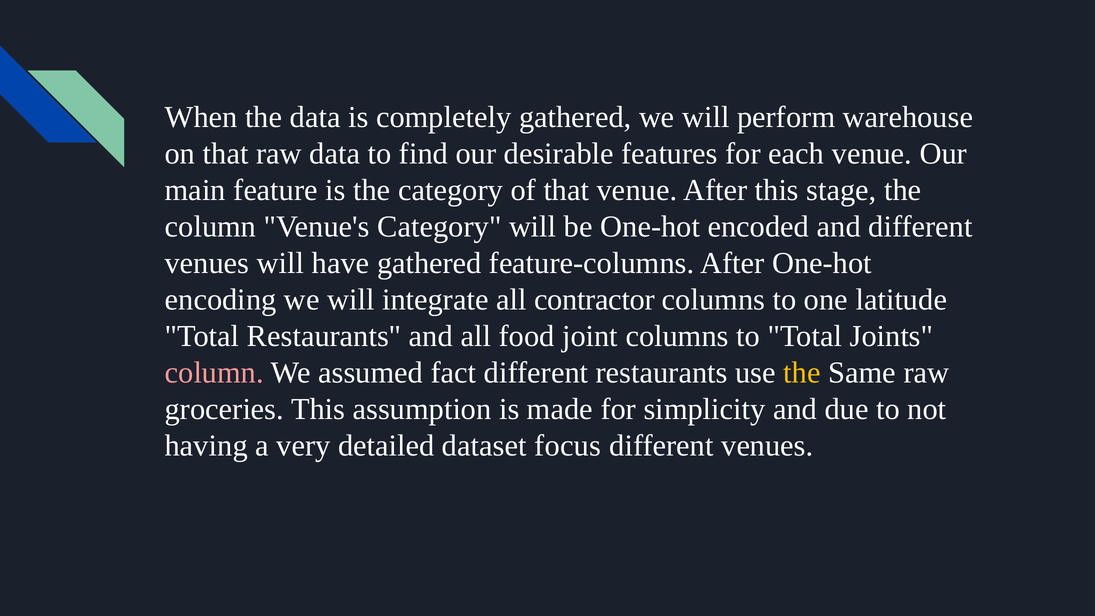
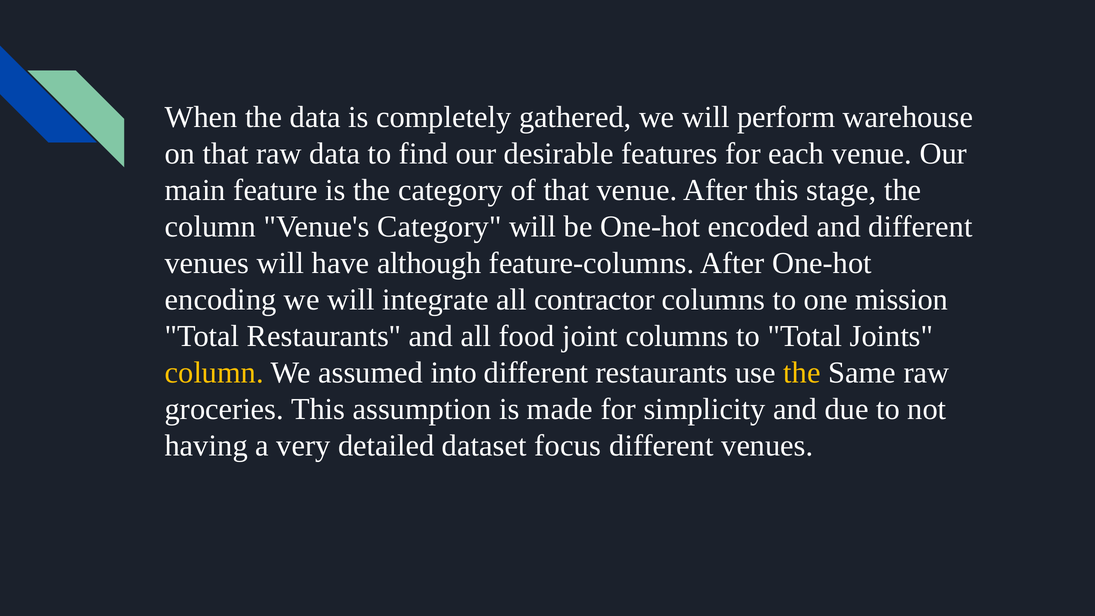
have gathered: gathered -> although (429, 263)
latitude: latitude -> mission (901, 300)
column colour: pink -> yellow (214, 373)
fact: fact -> into (454, 373)
